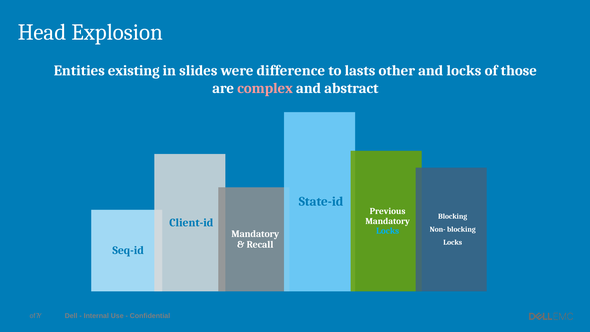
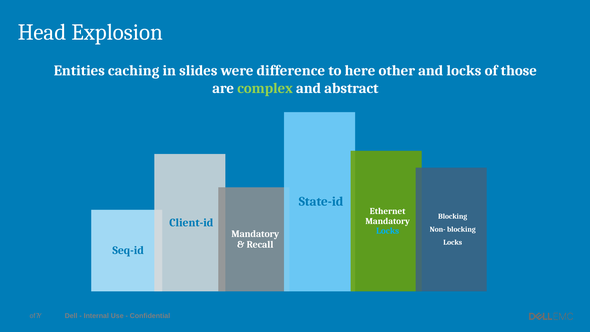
existing: existing -> caching (134, 71)
lasts: lasts -> here (360, 71)
complex colour: pink -> light green (265, 88)
Previous: Previous -> Ethernet (388, 211)
